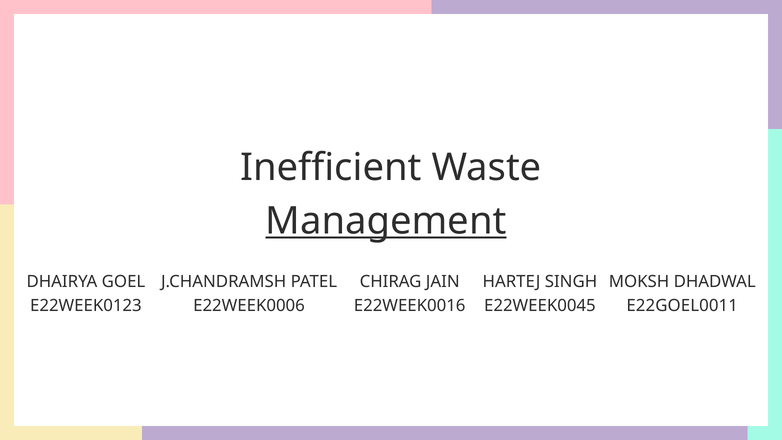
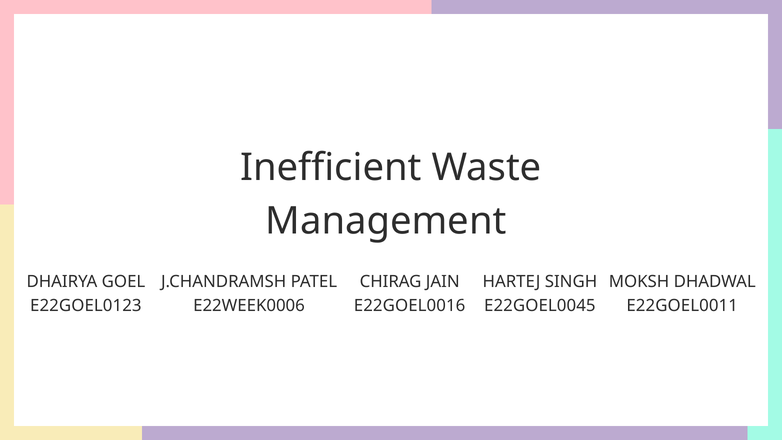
Management underline: present -> none (386, 221)
E22WEEK0123: E22WEEK0123 -> E22GOEL0123 (86, 305)
E22WEEK0016: E22WEEK0016 -> E22GOEL0016 (410, 305)
E22WEEK0045: E22WEEK0045 -> E22GOEL0045 (540, 305)
